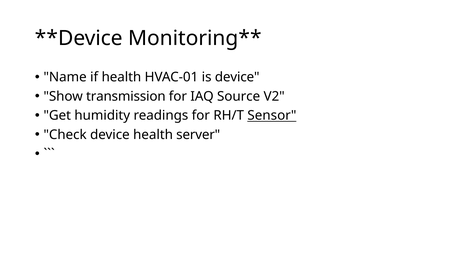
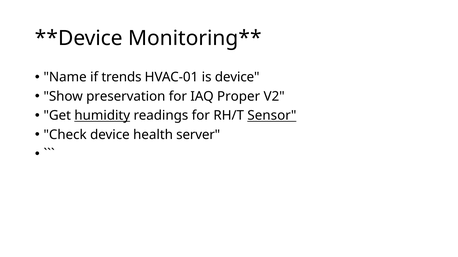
if health: health -> trends (121, 77)
transmission: transmission -> preservation (126, 97)
Source: Source -> Proper (239, 97)
humidity underline: none -> present (102, 116)
